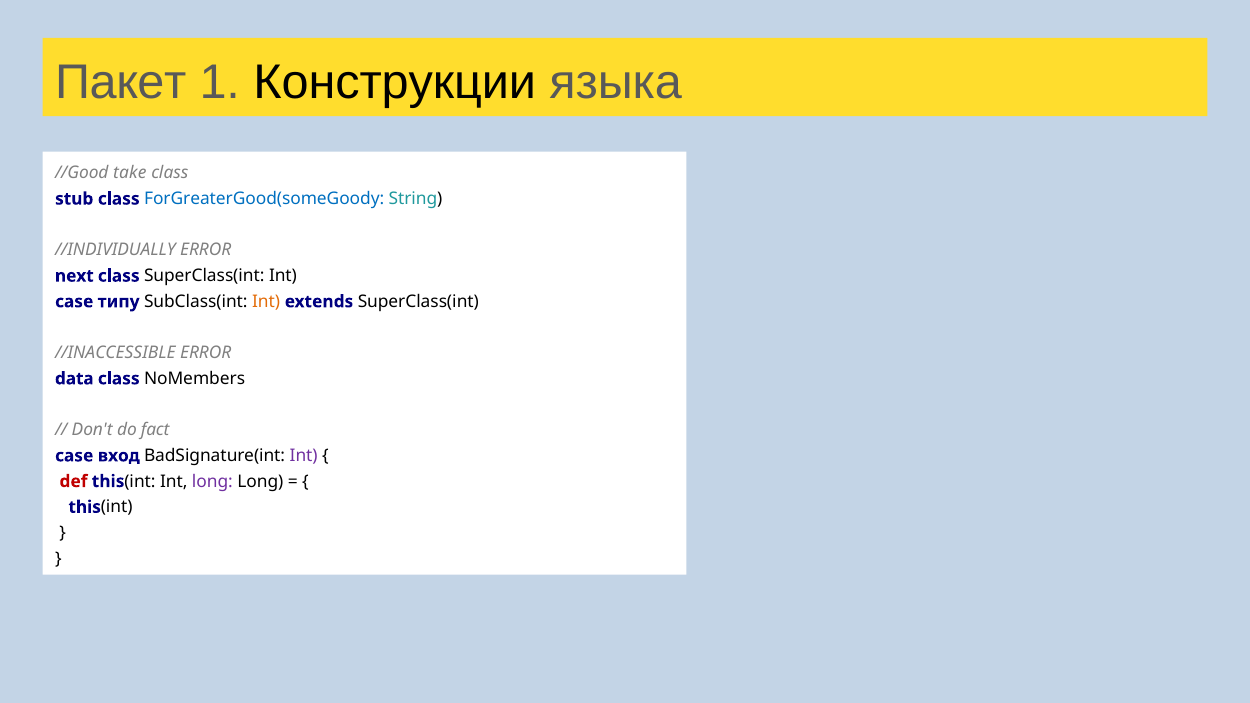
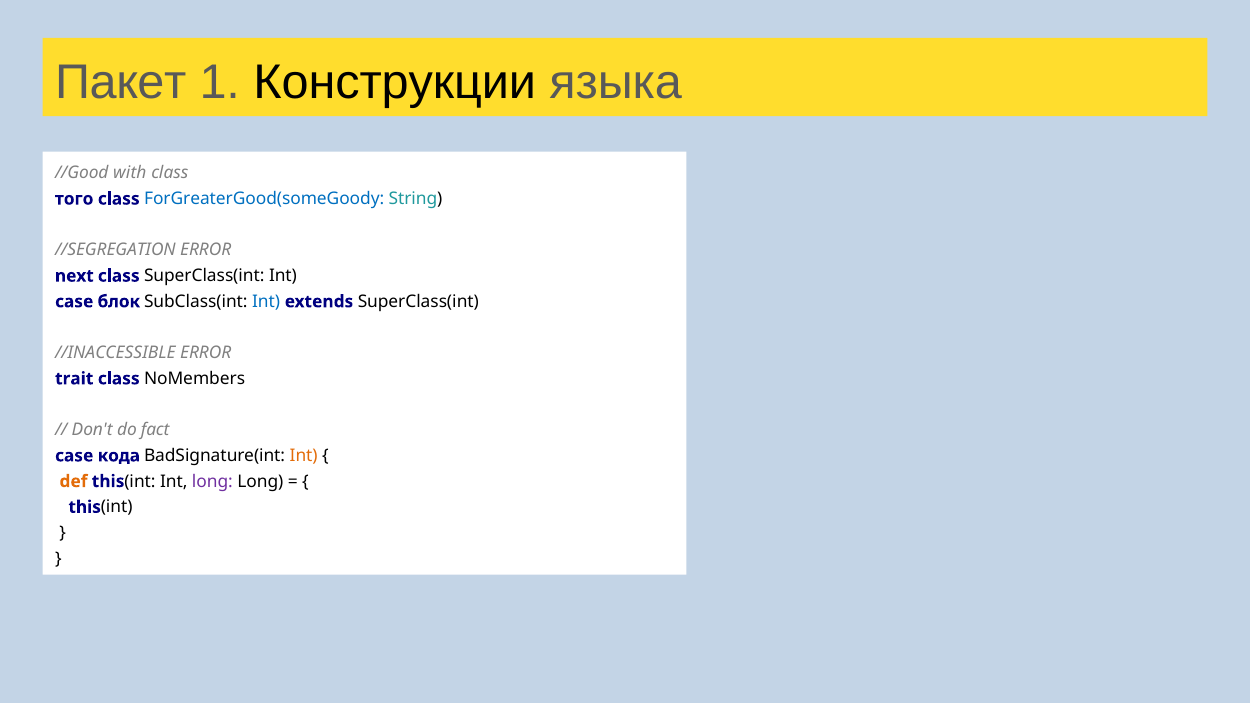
take: take -> with (130, 173)
stub: stub -> того (74, 199)
//INDIVIDUALLY: //INDIVIDUALLY -> //SEGREGATION (115, 250)
типу: типу -> блок (119, 302)
Int colour: orange -> blue (266, 302)
data: data -> trait (74, 379)
вход: вход -> кода (119, 456)
Int colour: purple -> orange (304, 456)
def colour: red -> orange (73, 481)
